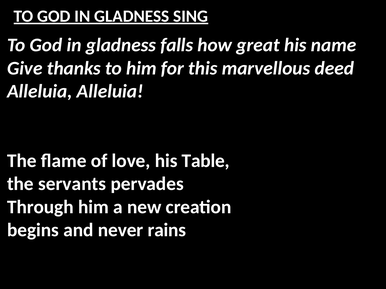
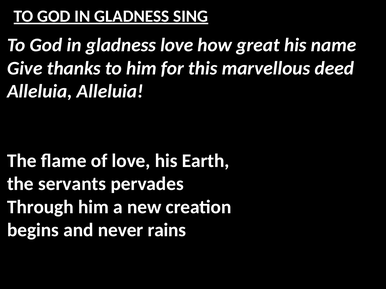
gladness falls: falls -> love (177, 45)
Table: Table -> Earth (206, 161)
